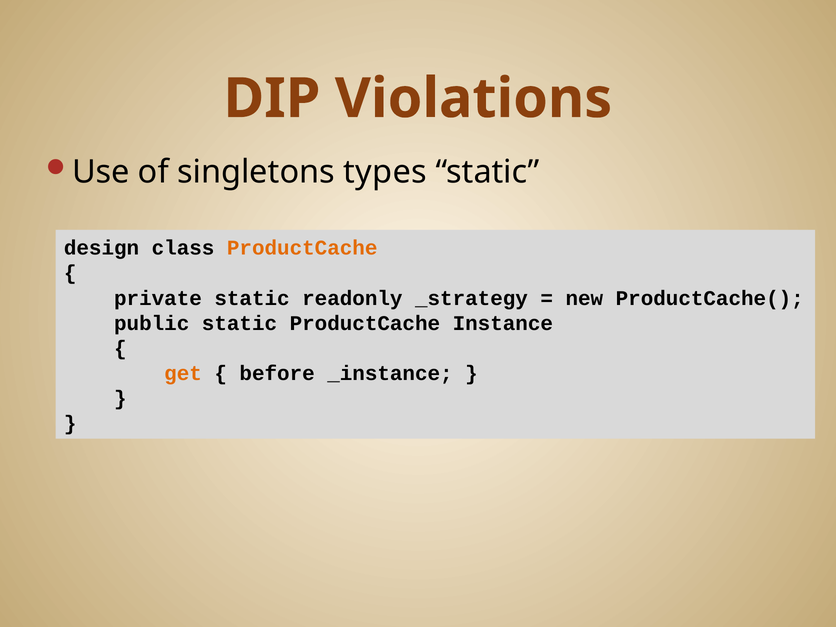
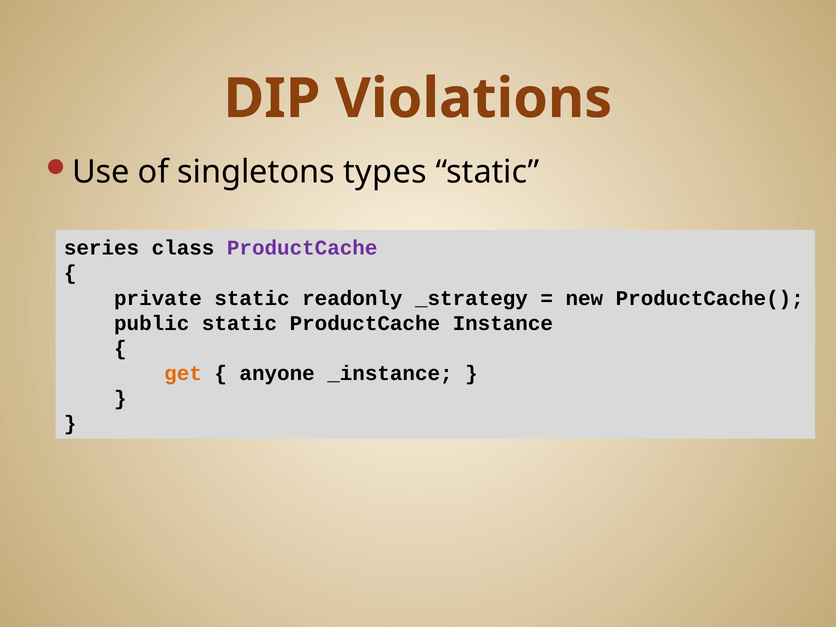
design: design -> series (102, 248)
ProductCache colour: orange -> purple (302, 248)
before: before -> anyone (277, 373)
